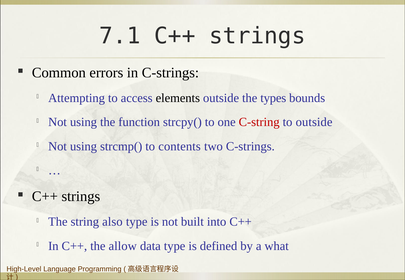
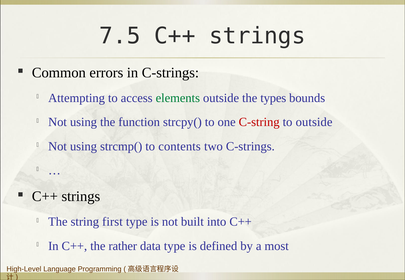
7.1: 7.1 -> 7.5 (120, 36)
elements colour: black -> green (178, 98)
also: also -> first (112, 222)
allow: allow -> rather (123, 246)
what: what -> most (277, 246)
